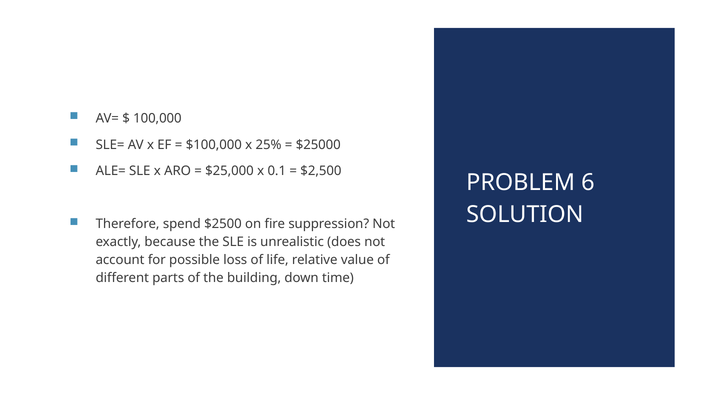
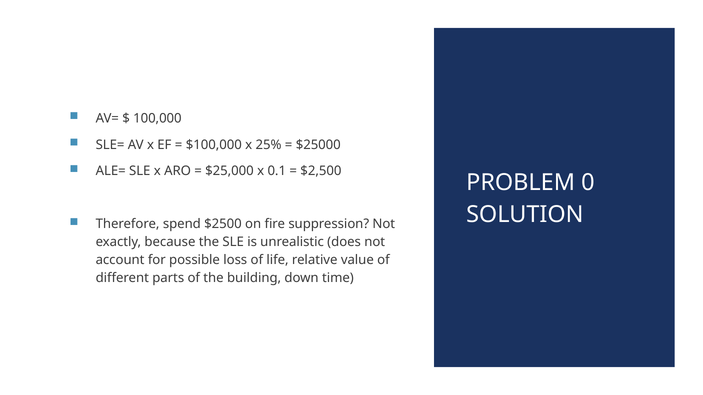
6: 6 -> 0 (588, 183)
